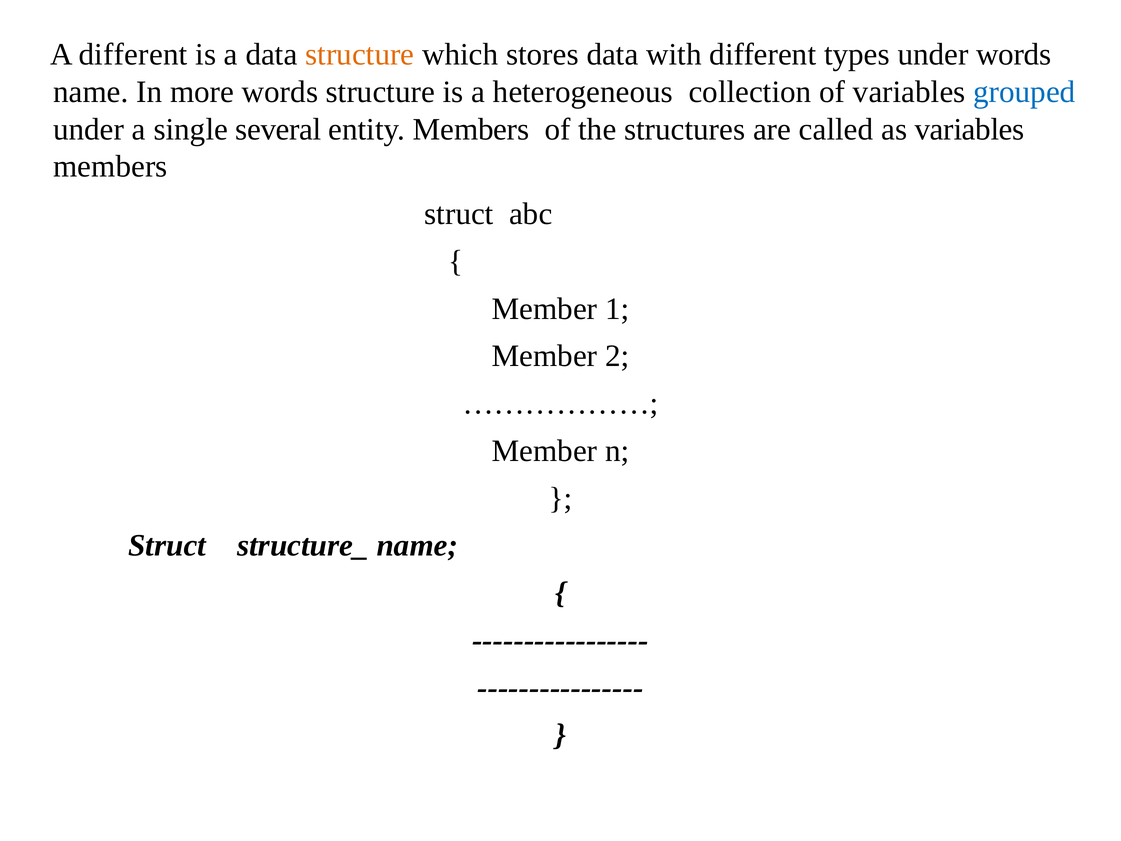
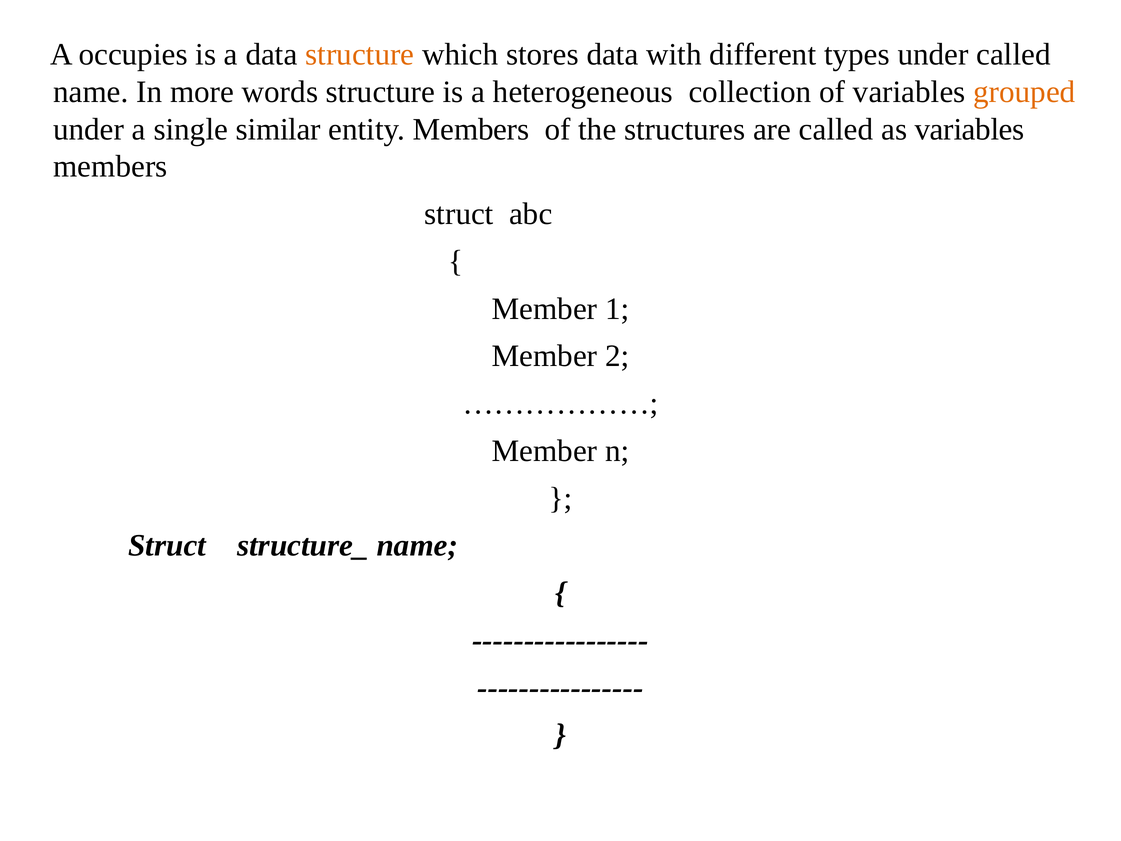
A different: different -> occupies (133, 55)
under words: words -> called (1014, 55)
grouped colour: blue -> orange (1024, 92)
several: several -> similar (278, 129)
